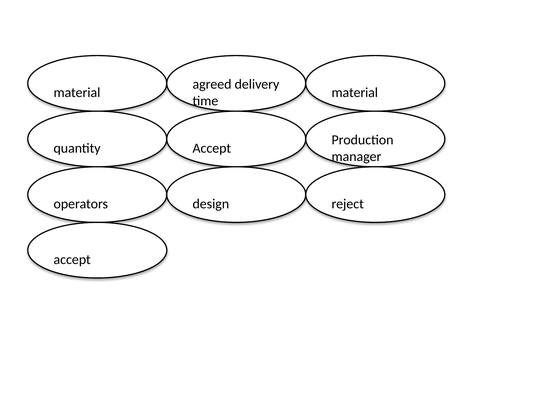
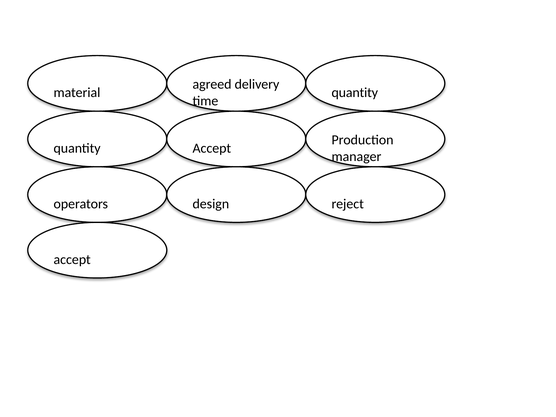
material: material -> quantity (355, 93)
